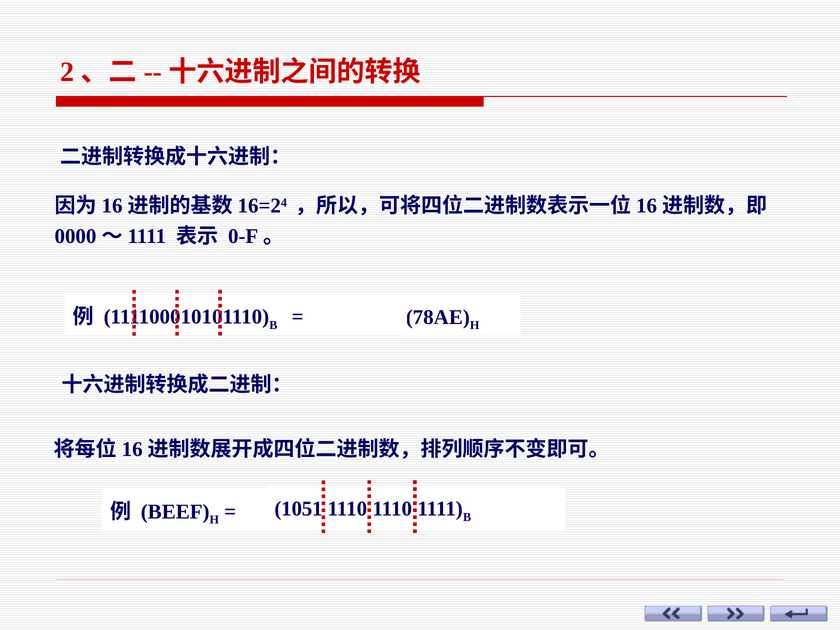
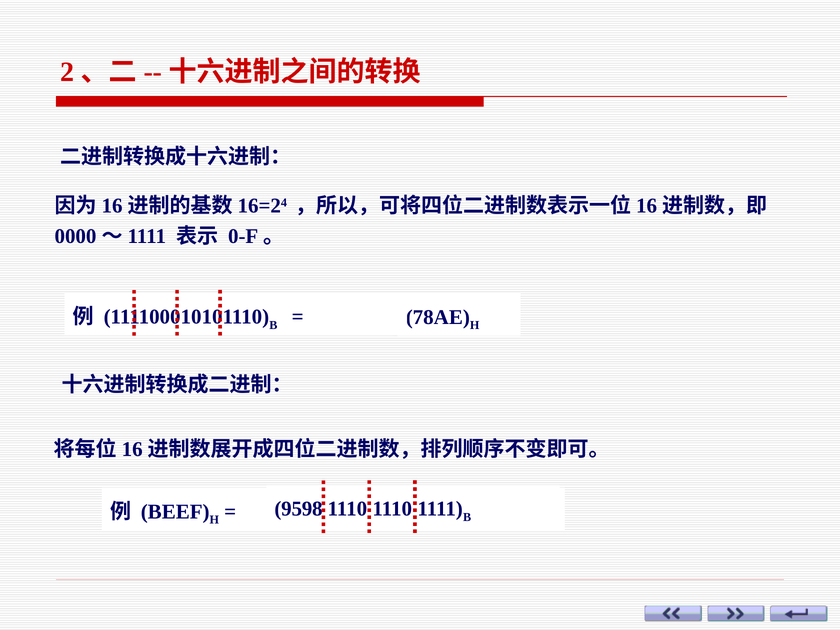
1051: 1051 -> 9598 (299, 509)
